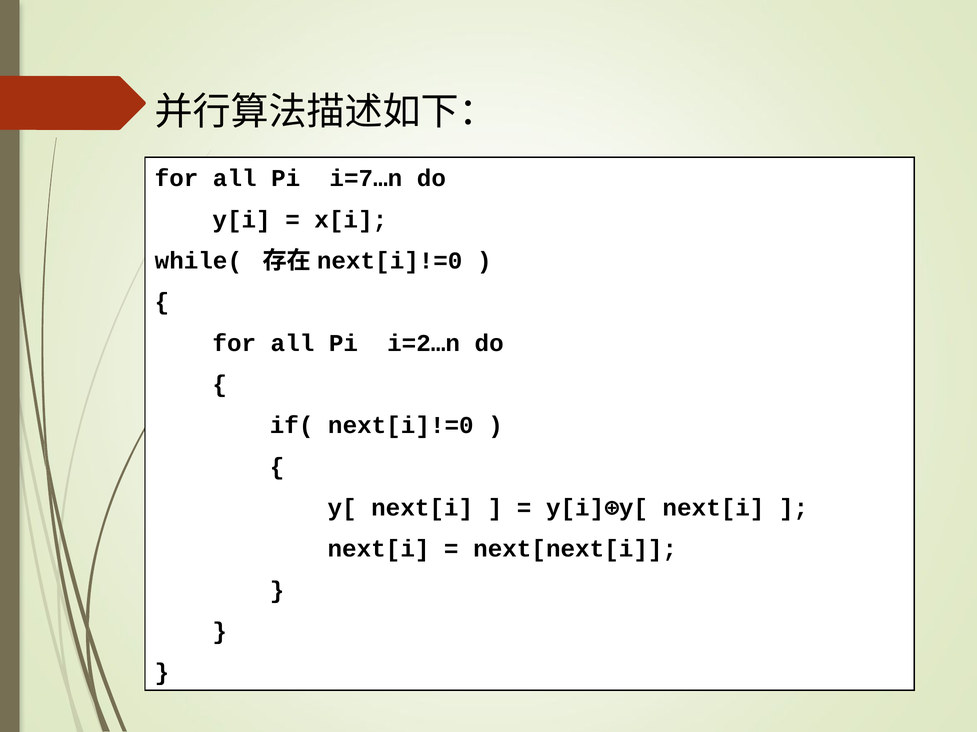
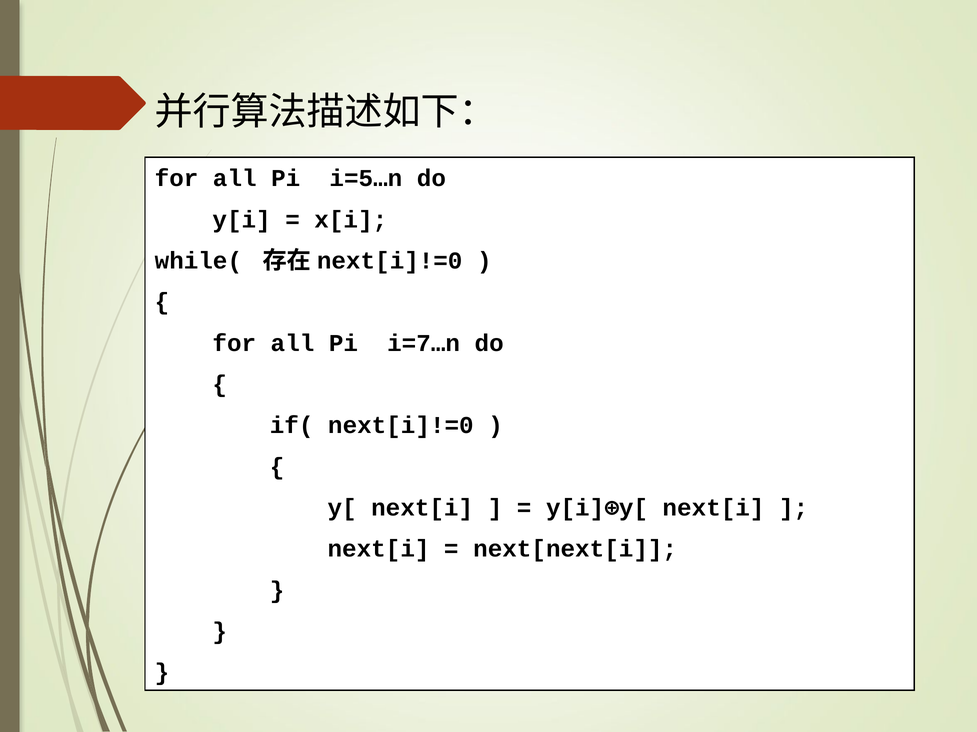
i=7…n: i=7…n -> i=5…n (366, 179)
i=2…n: i=2…n -> i=7…n (424, 343)
